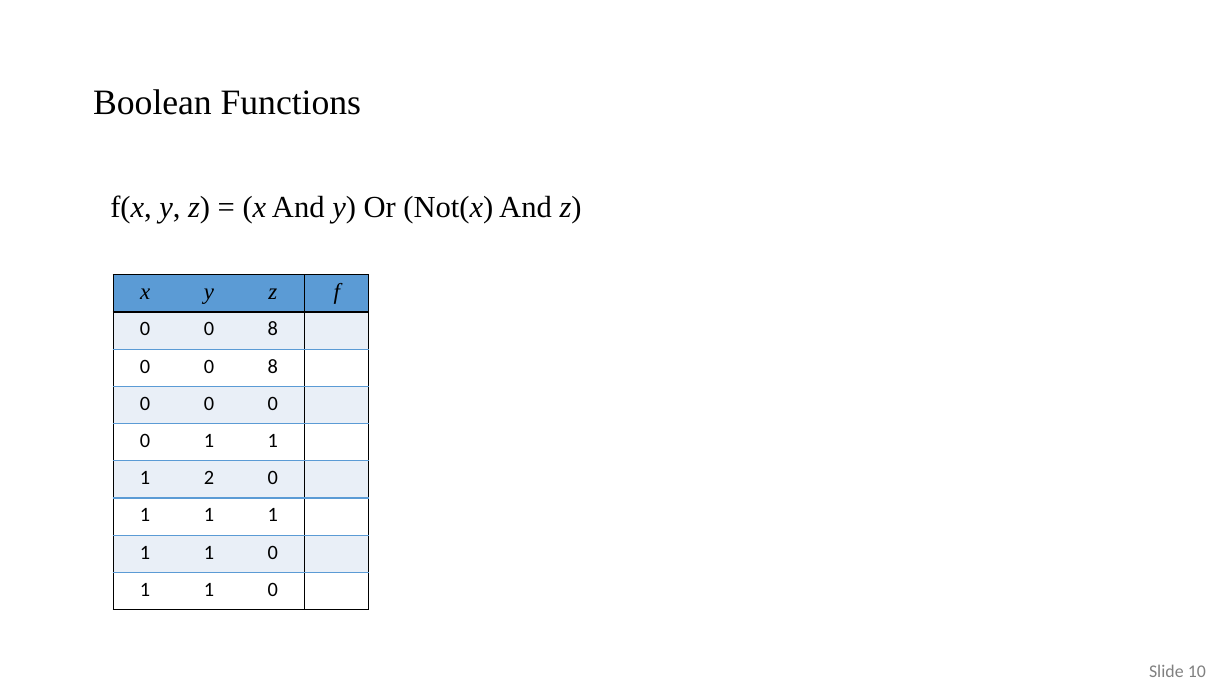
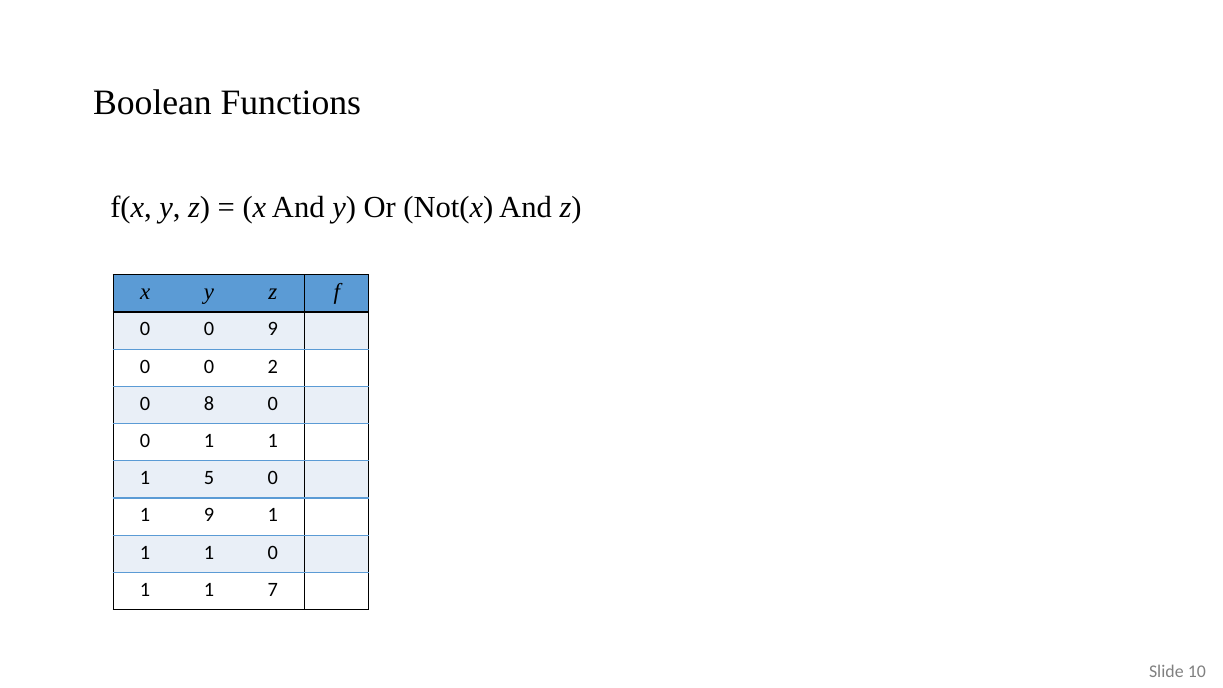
8: 8 -> 9 (273, 329)
8: 8 -> 2 (273, 366)
0: 0 -> 8 (209, 404)
2: 2 -> 5 (209, 478)
1: 1 -> 9 (209, 515)
0: 0 -> 7 (273, 590)
